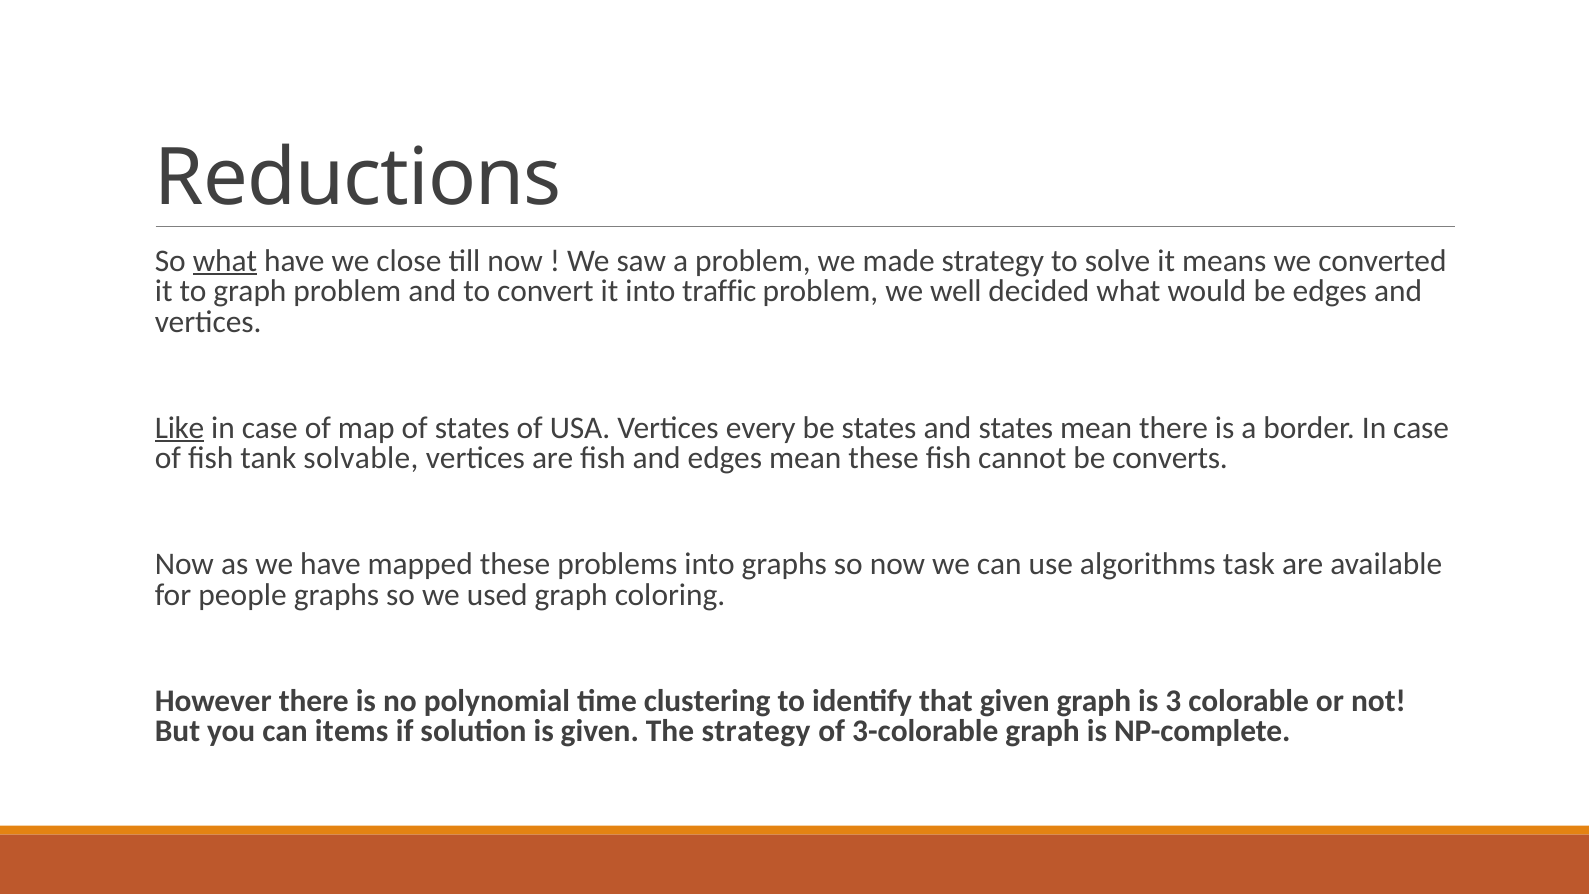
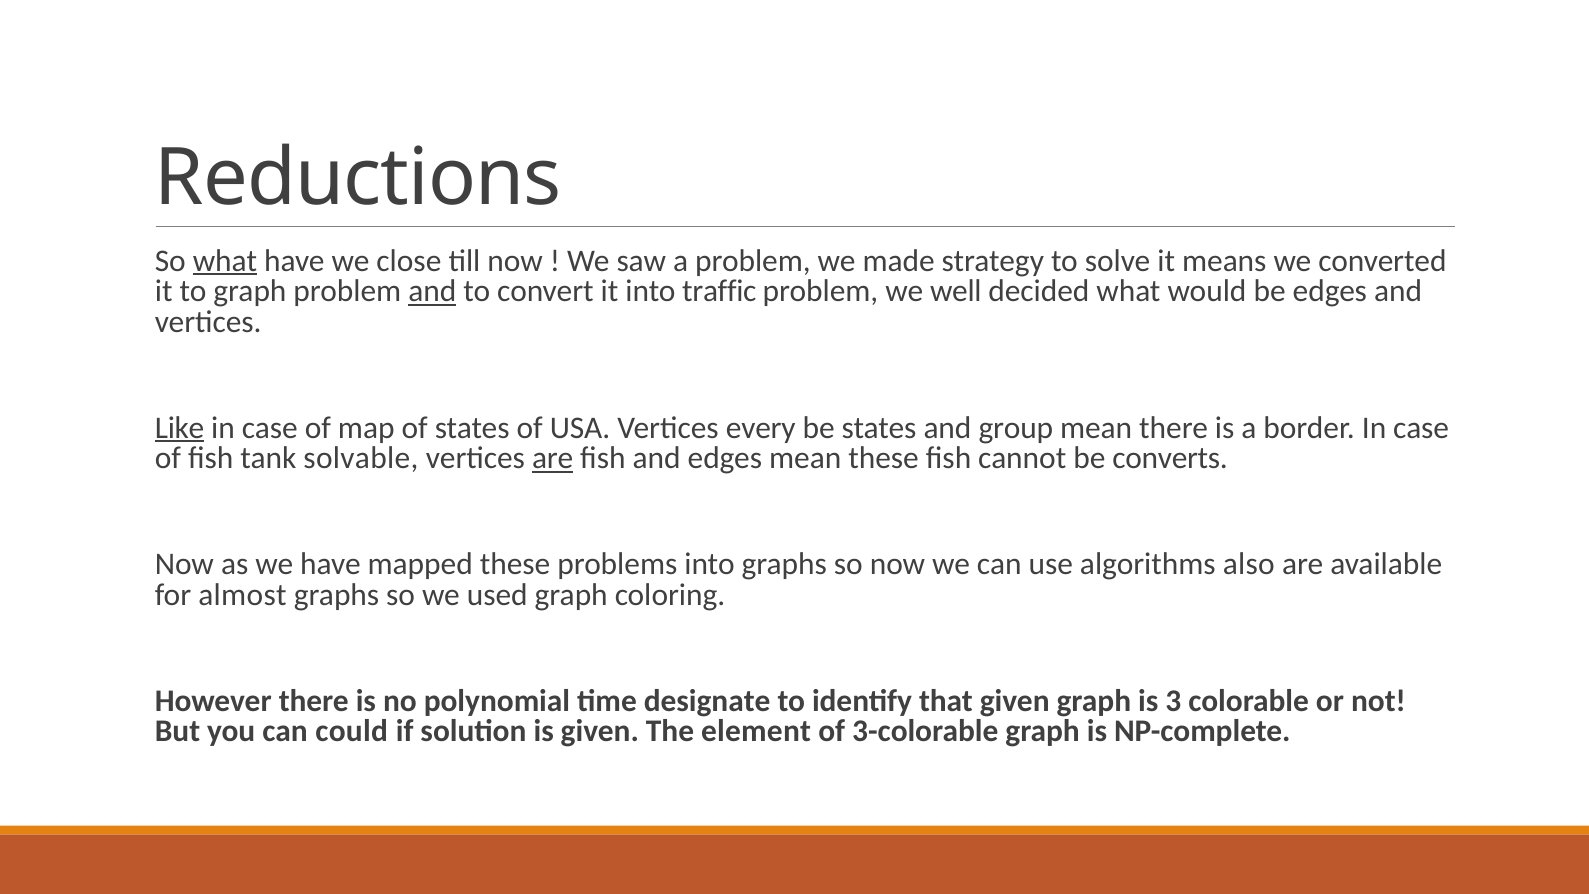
and underline: none -> present (432, 291)
and states: states -> group (1016, 428)
are underline: none -> present (553, 458)
task: task -> also (1249, 564)
people: people -> almost (242, 595)
clustering: clustering -> designate (707, 701)
items: items -> could (352, 731)
The strategy: strategy -> element (756, 731)
